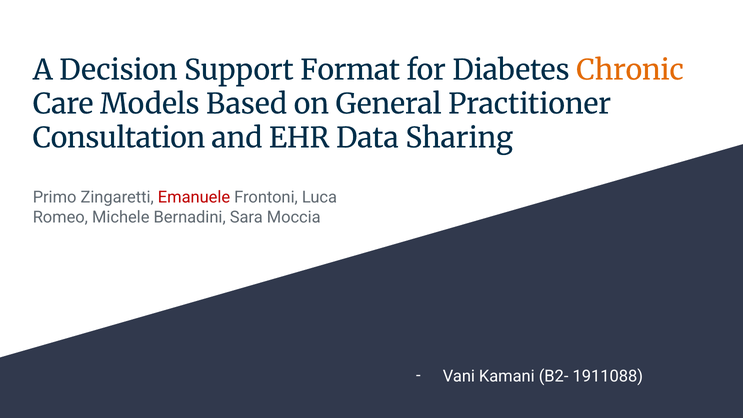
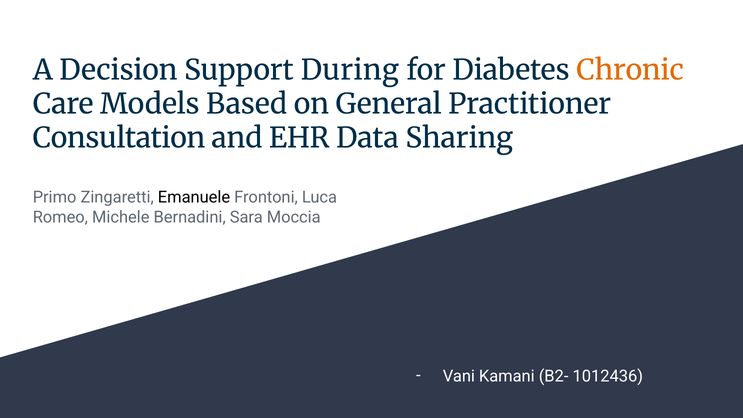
Format: Format -> During (350, 70)
Emanuele colour: red -> black (194, 197)
1911088: 1911088 -> 1012436 (608, 376)
